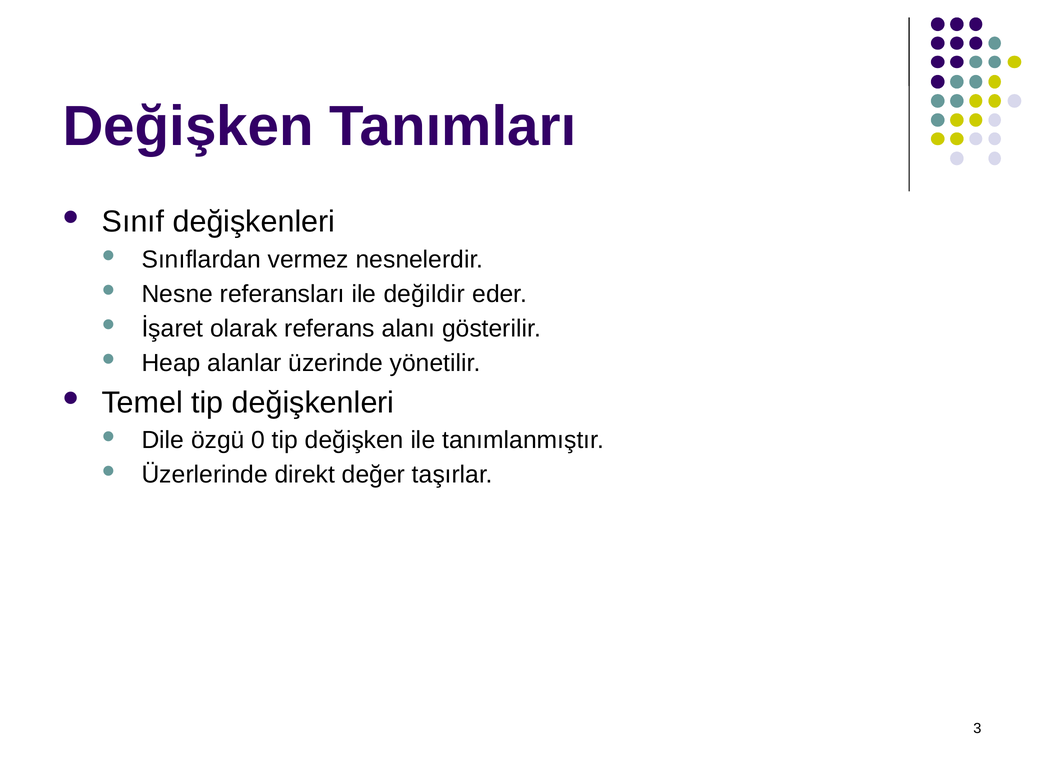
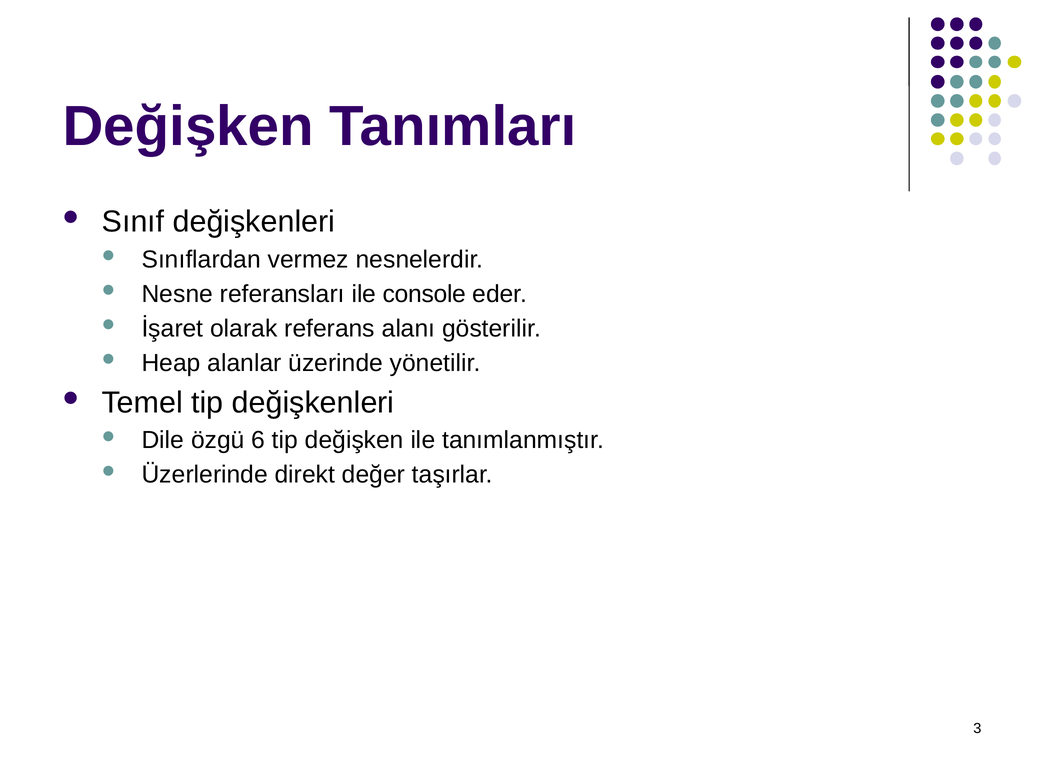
değildir: değildir -> console (424, 294)
0: 0 -> 6 (258, 440)
